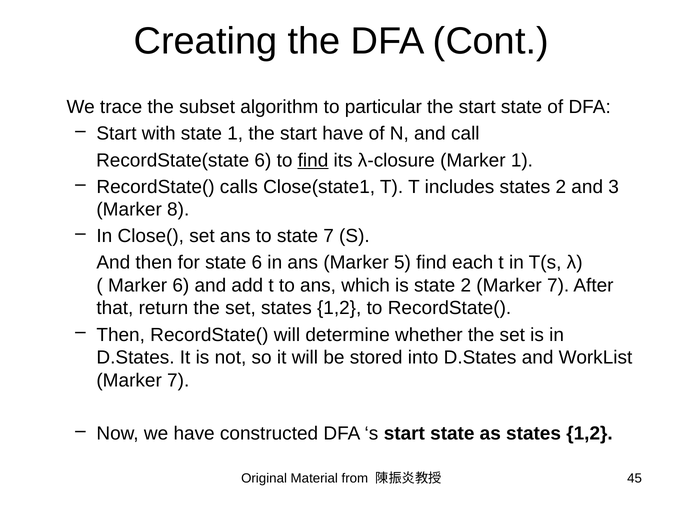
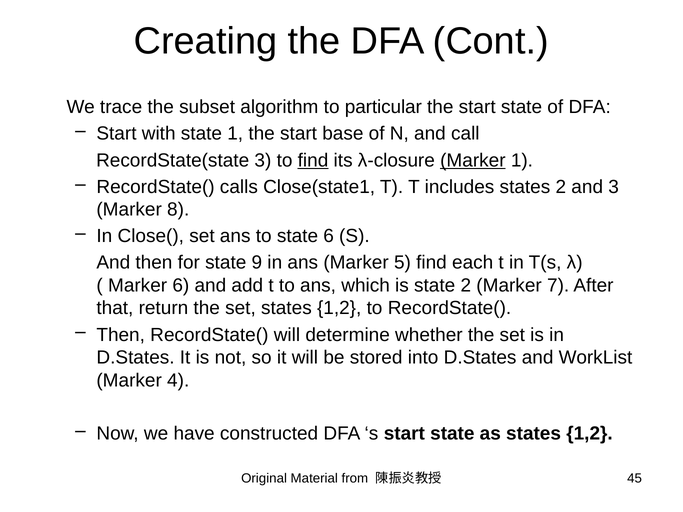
start have: have -> base (343, 134)
RecordState(state 6: 6 -> 3 (263, 160)
Marker underline: none -> present (473, 160)
state 7: 7 -> 6 (329, 236)
state 6: 6 -> 9 (257, 263)
7: 7 -> 4 (178, 380)
